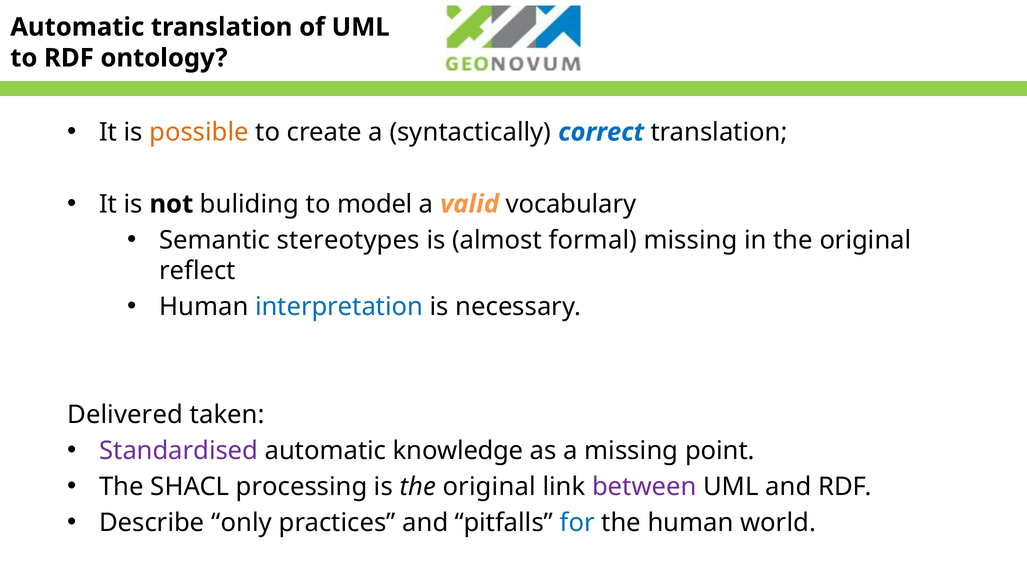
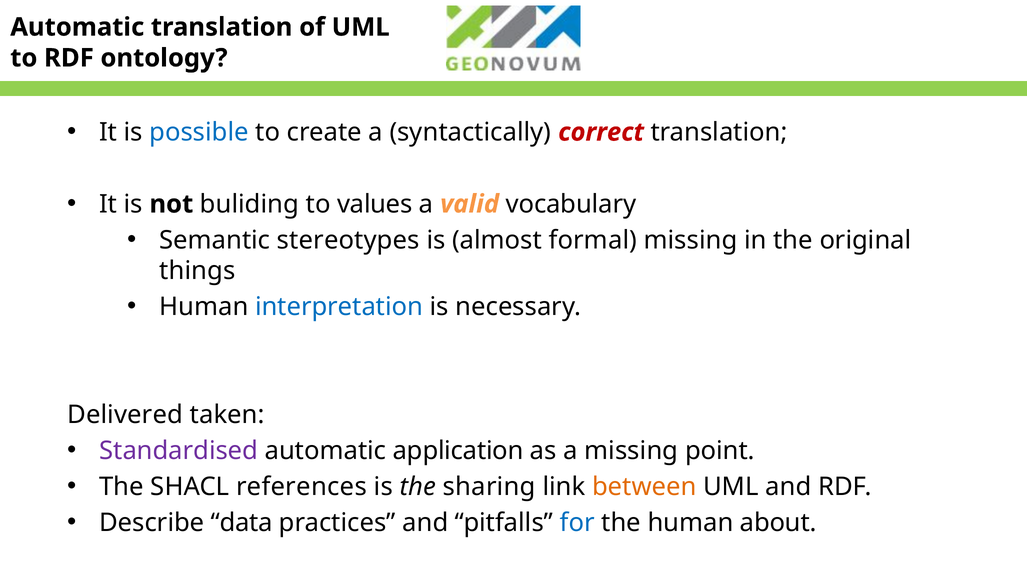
possible colour: orange -> blue (199, 132)
correct colour: blue -> red (601, 132)
model: model -> values (375, 204)
reflect: reflect -> things (197, 271)
knowledge: knowledge -> application (458, 450)
processing: processing -> references (301, 486)
is the original: original -> sharing (489, 486)
between colour: purple -> orange (644, 486)
only: only -> data (242, 522)
world: world -> about (778, 522)
